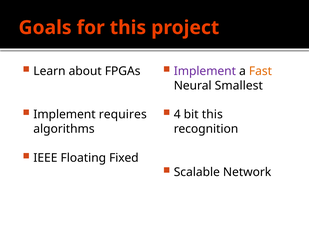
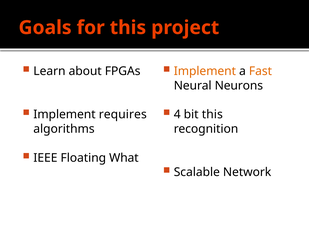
Implement colour: purple -> orange (205, 71)
Smallest: Smallest -> Neurons (239, 86)
Fixed: Fixed -> What (124, 158)
